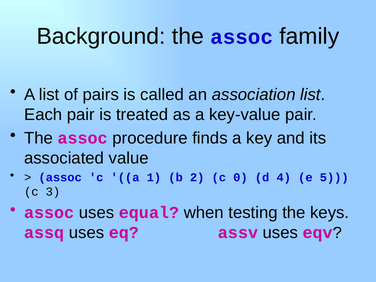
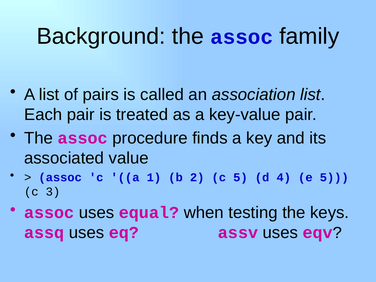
c 0: 0 -> 5 (240, 177)
